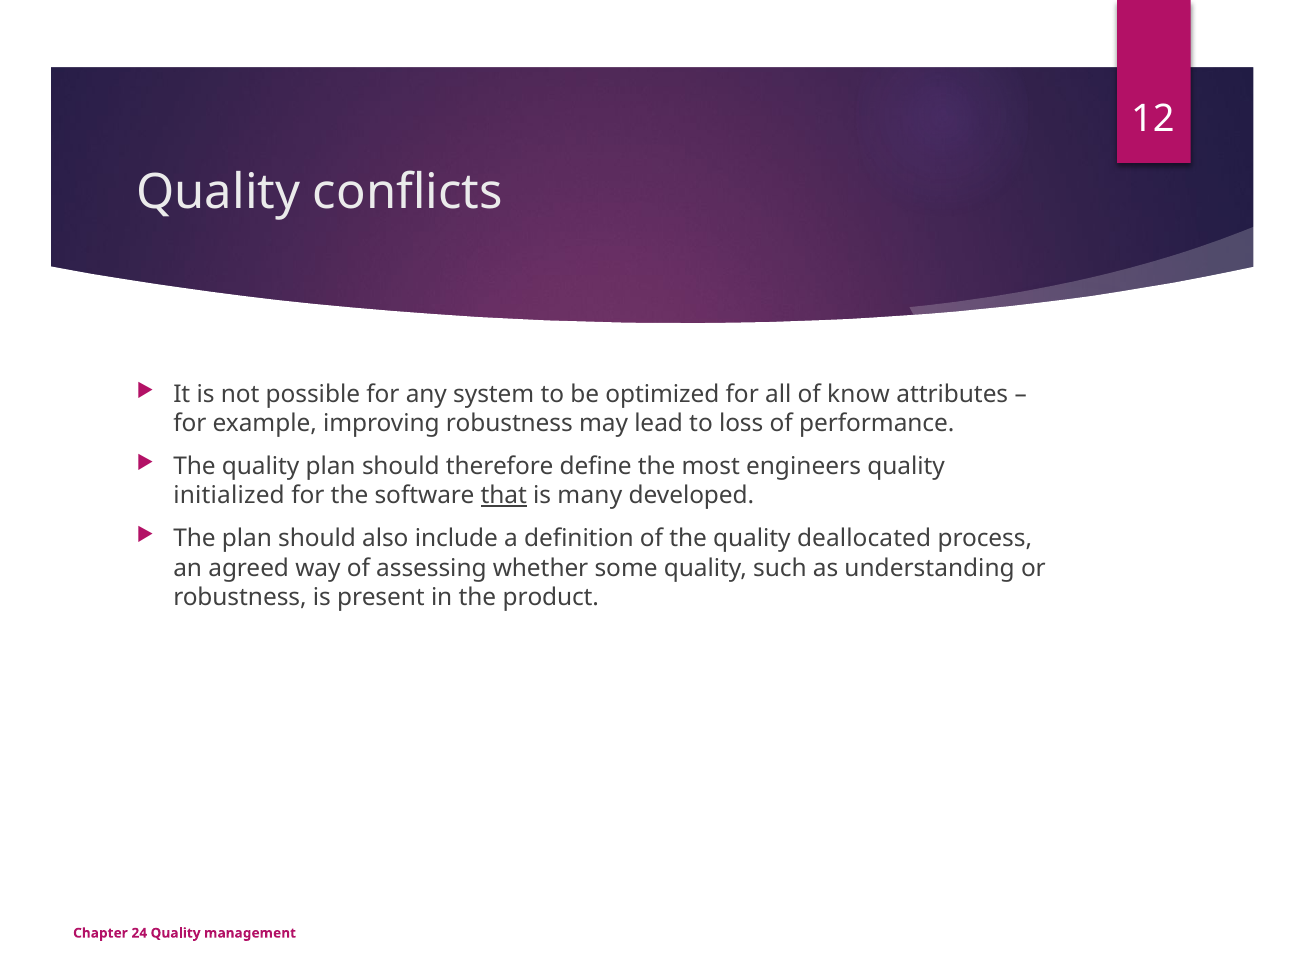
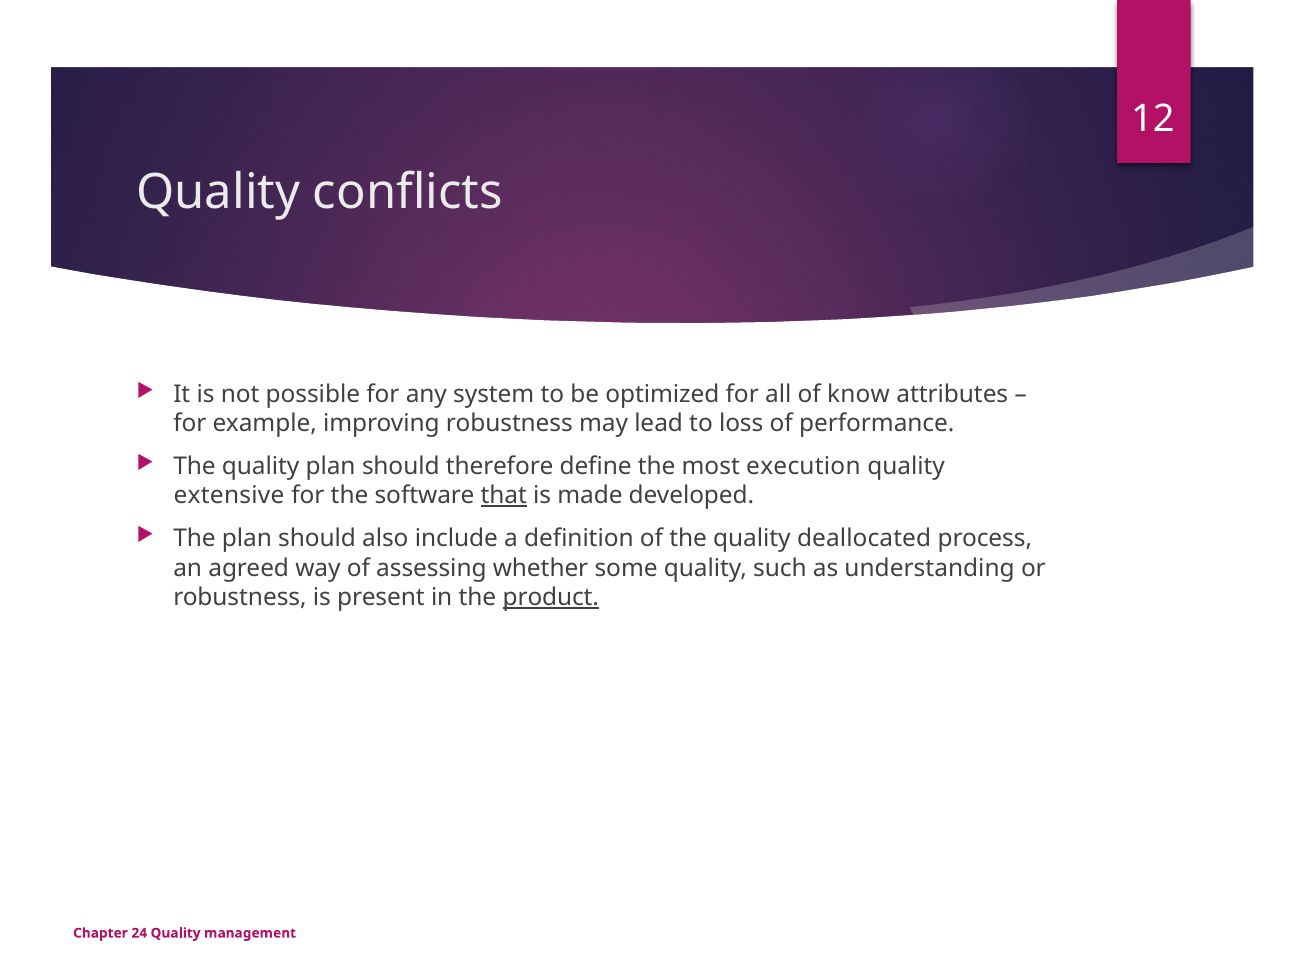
engineers: engineers -> execution (803, 467)
initialized: initialized -> extensive (229, 496)
many: many -> made (590, 496)
product underline: none -> present (551, 598)
